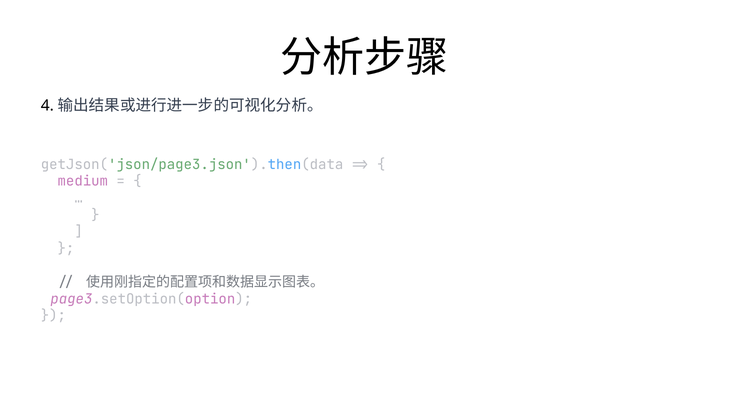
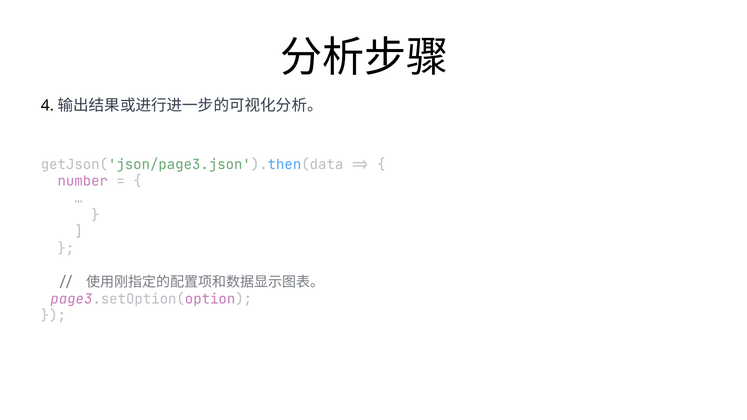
medium: medium -> number (83, 181)
